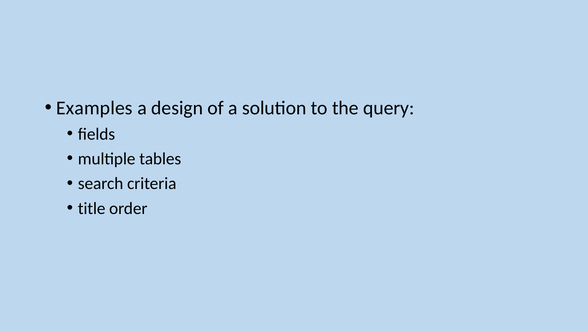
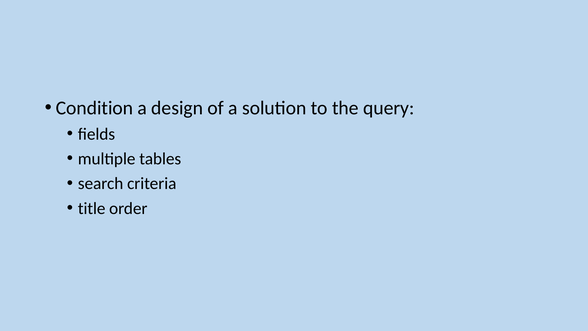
Examples: Examples -> Condition (94, 108)
